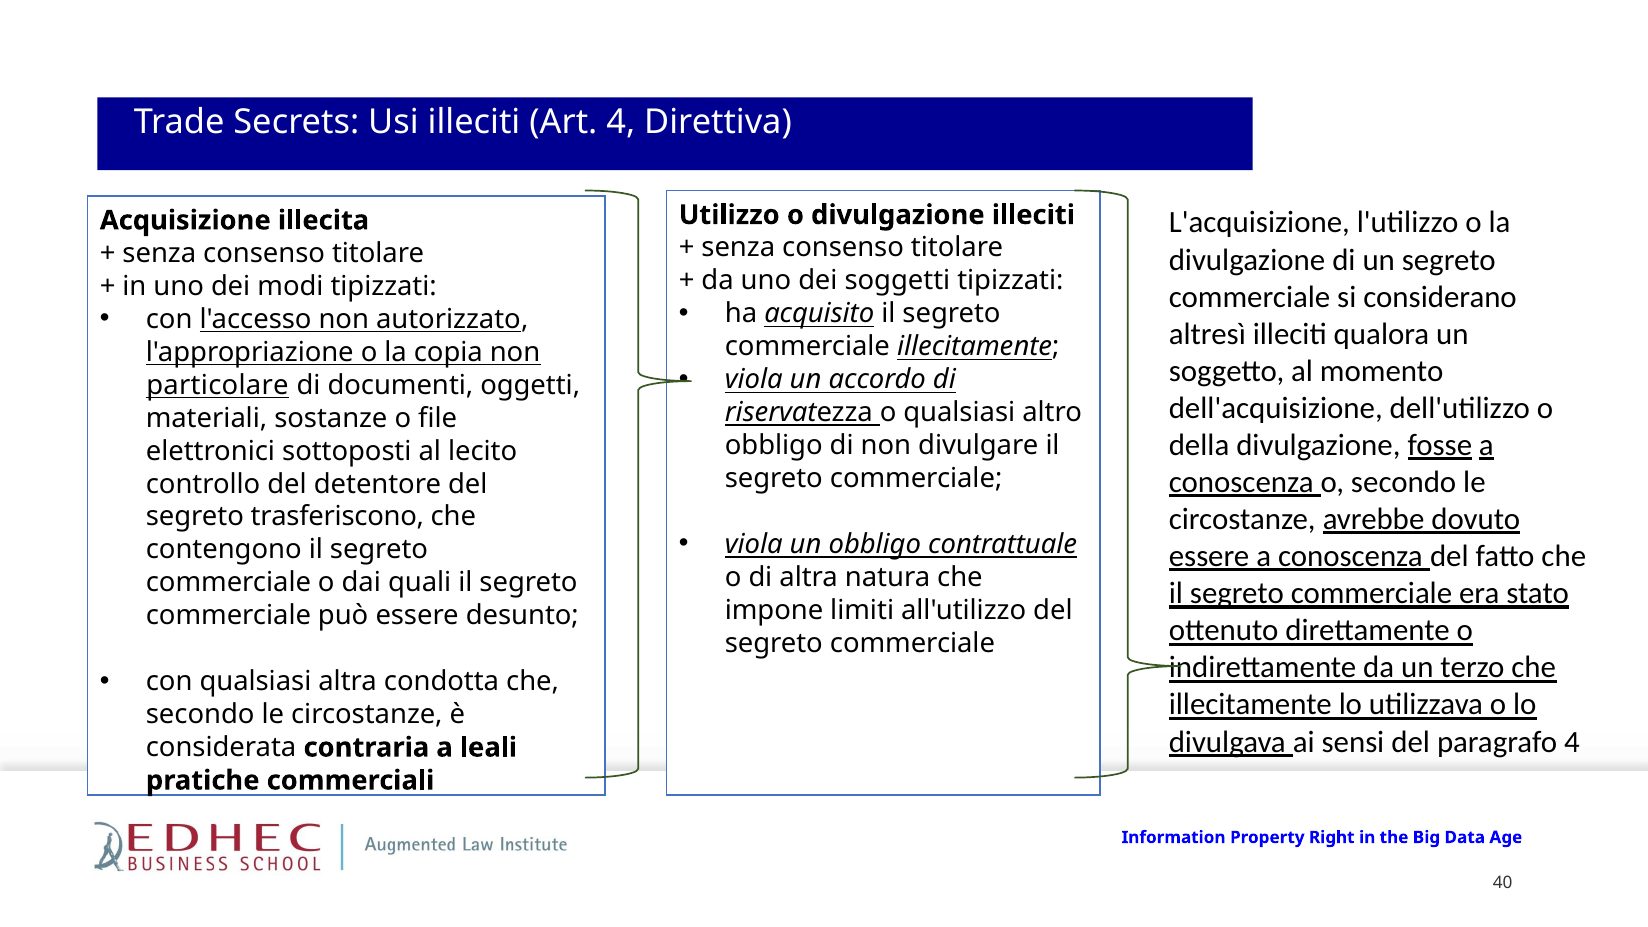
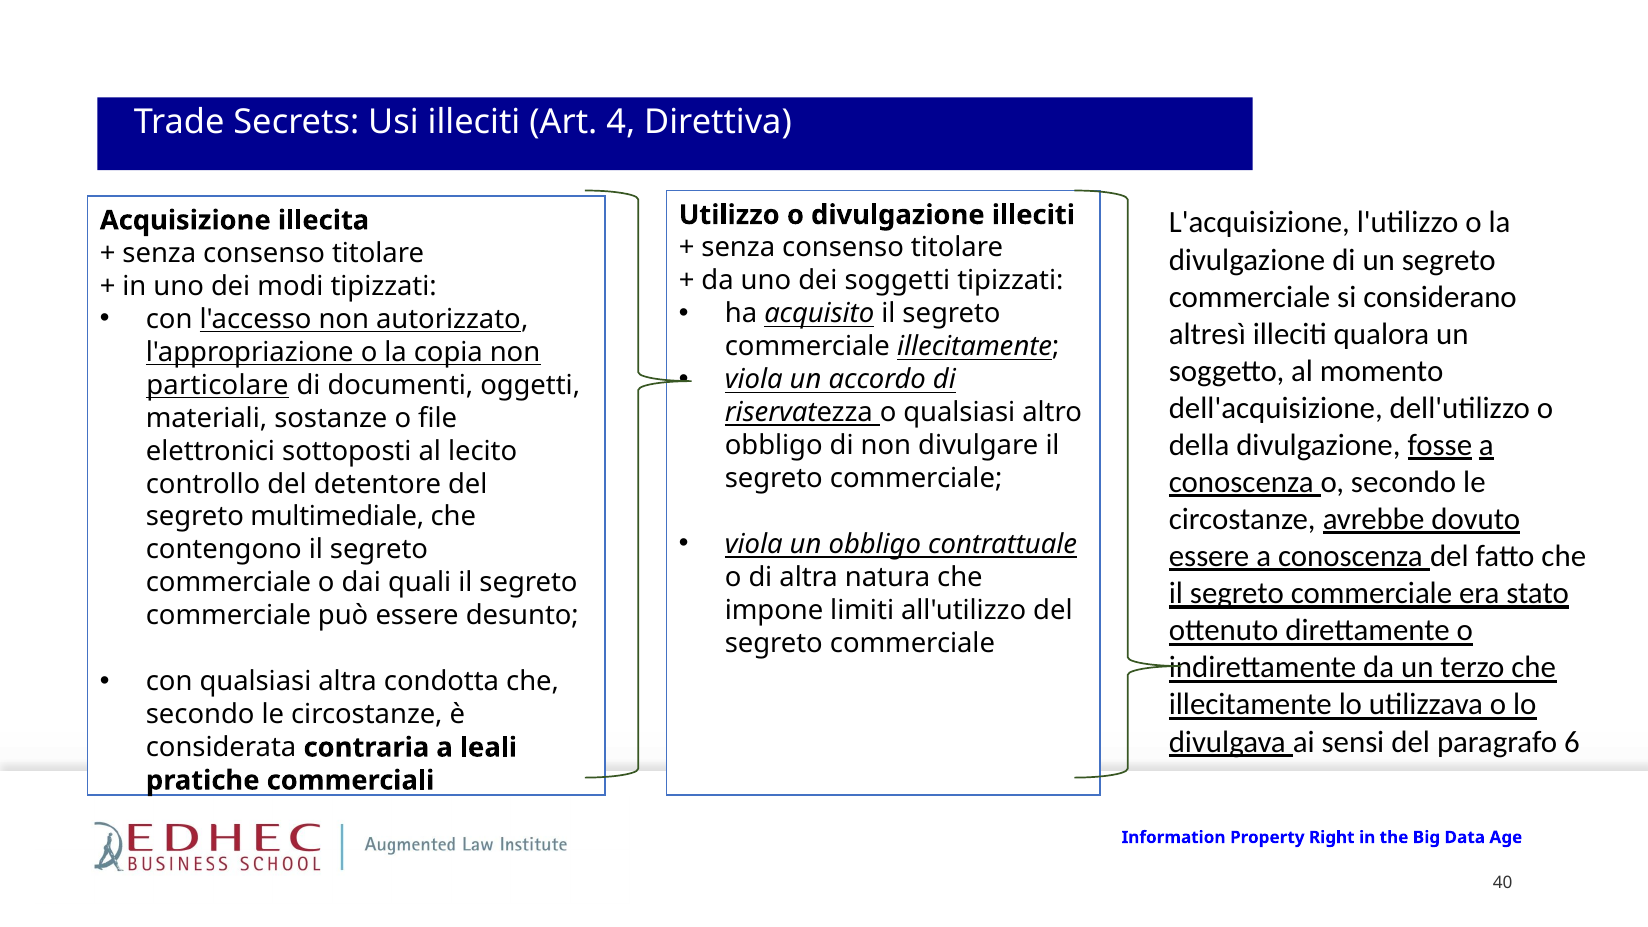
trasferiscono: trasferiscono -> multimediale (337, 517)
paragrafo 4: 4 -> 6 (1572, 742)
